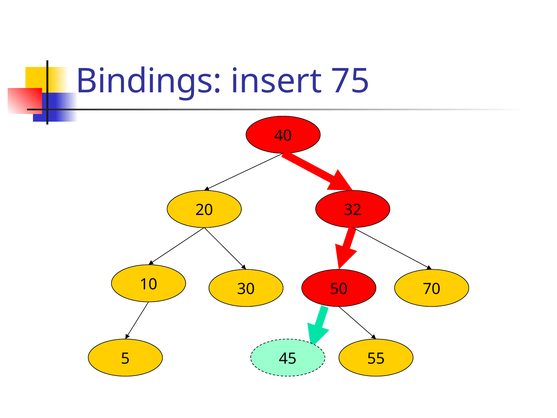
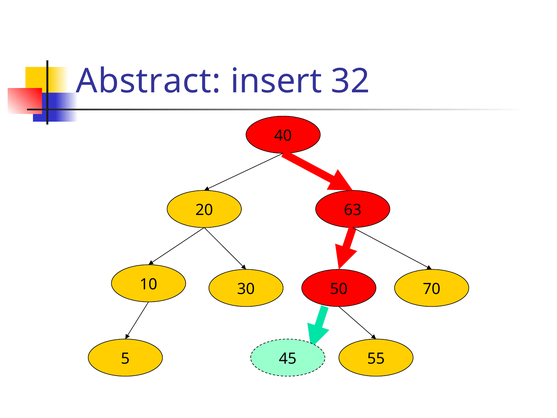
Bindings: Bindings -> Abstract (148, 81)
75: 75 -> 32 (350, 81)
32: 32 -> 63 (353, 210)
